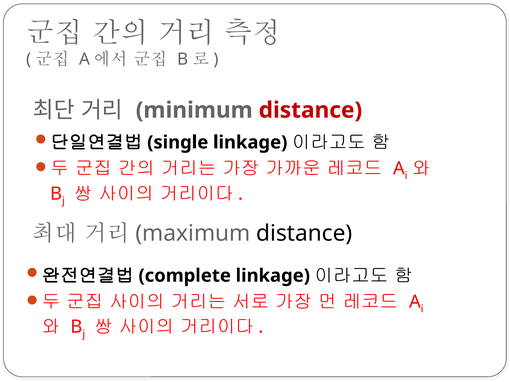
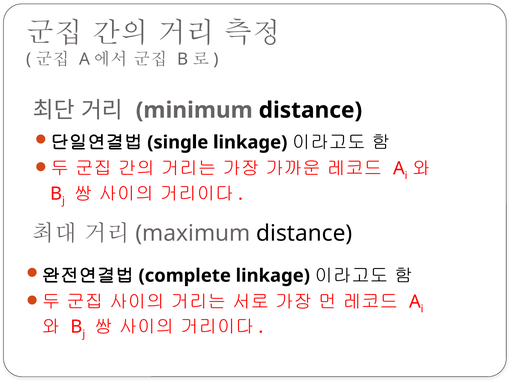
distance colour: red -> black (310, 110)
